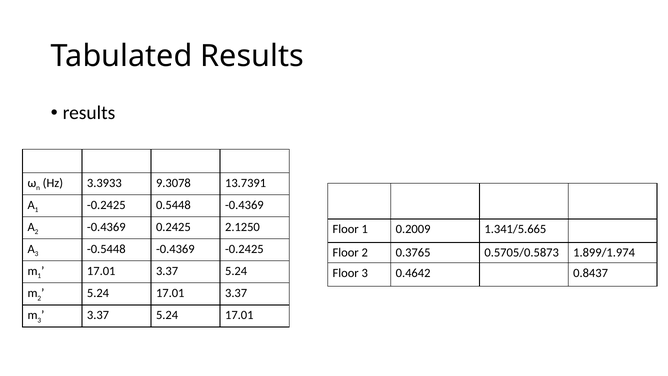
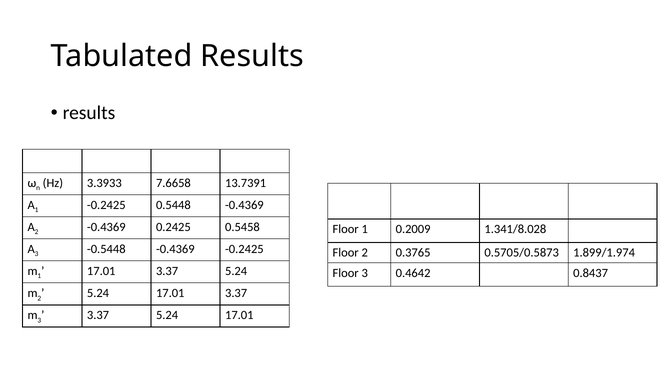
9.3078: 9.3078 -> 7.6658 (173, 183)
2.1250: 2.1250 -> 0.5458 (242, 227)
1.341/5.665: 1.341/5.665 -> 1.341/8.028 (515, 229)
